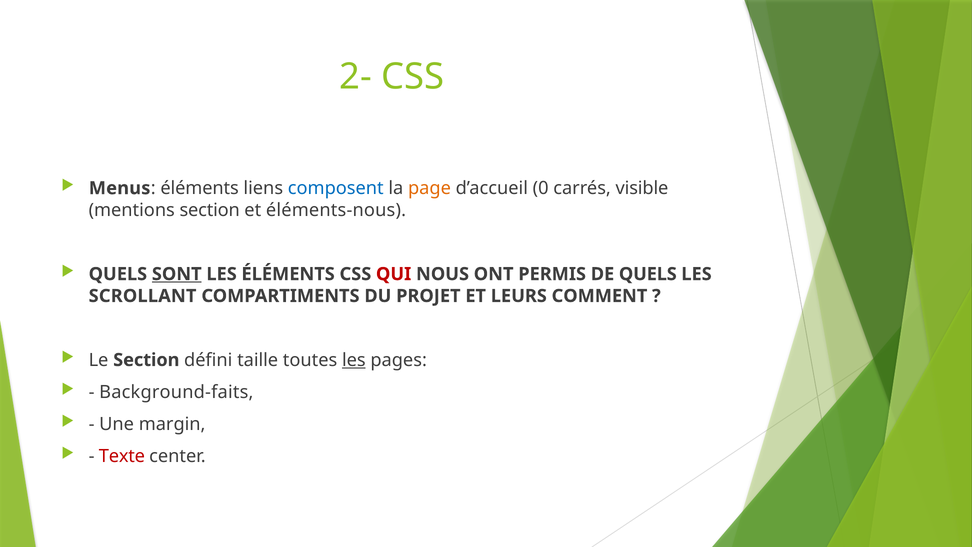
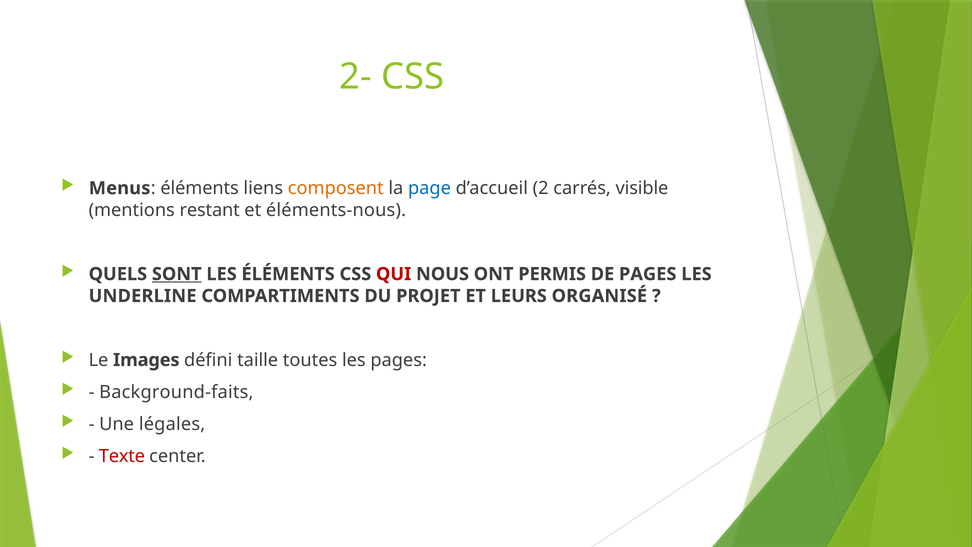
composent colour: blue -> orange (336, 188)
page colour: orange -> blue (429, 188)
0: 0 -> 2 (541, 188)
mentions section: section -> restant (210, 210)
DE QUELS: QUELS -> PAGES (648, 274)
SCROLLANT: SCROLLANT -> UNDERLINE (143, 296)
COMMENT: COMMENT -> ORGANISÉ (599, 296)
Le Section: Section -> Images (146, 360)
les underline: present -> none (354, 360)
margin: margin -> légales (172, 424)
